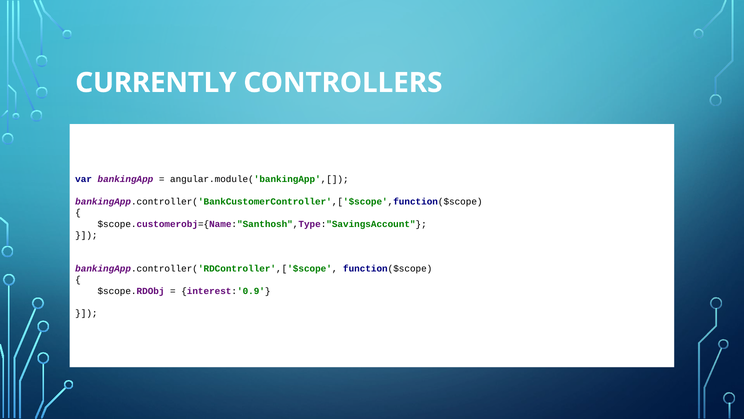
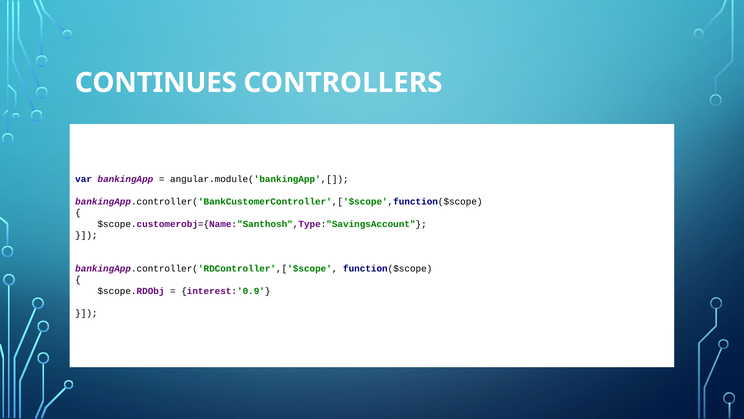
CURRENTLY: CURRENTLY -> CONTINUES (156, 83)
